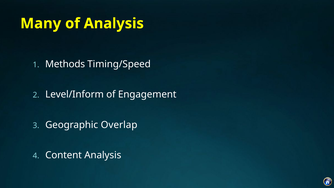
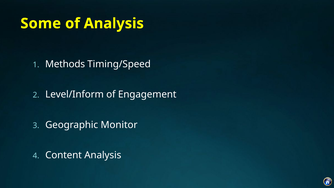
Many: Many -> Some (41, 23)
Overlap: Overlap -> Monitor (119, 125)
